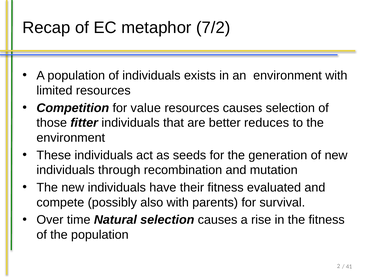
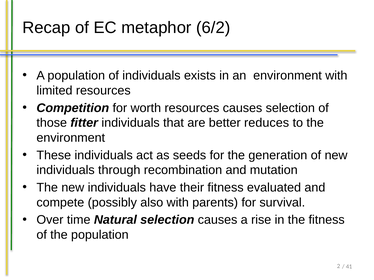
7/2: 7/2 -> 6/2 (213, 28)
value: value -> worth (146, 108)
